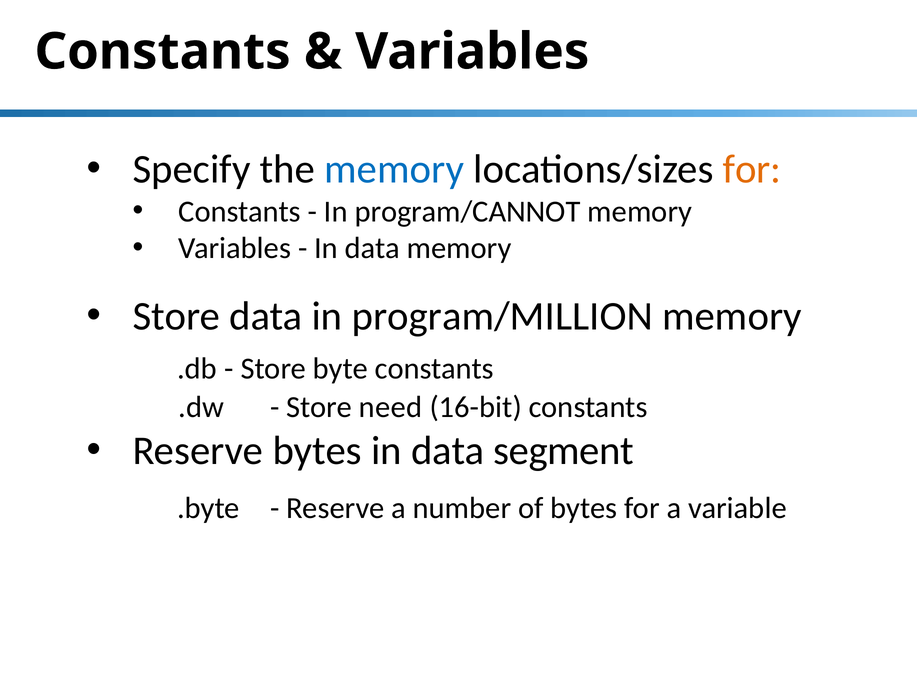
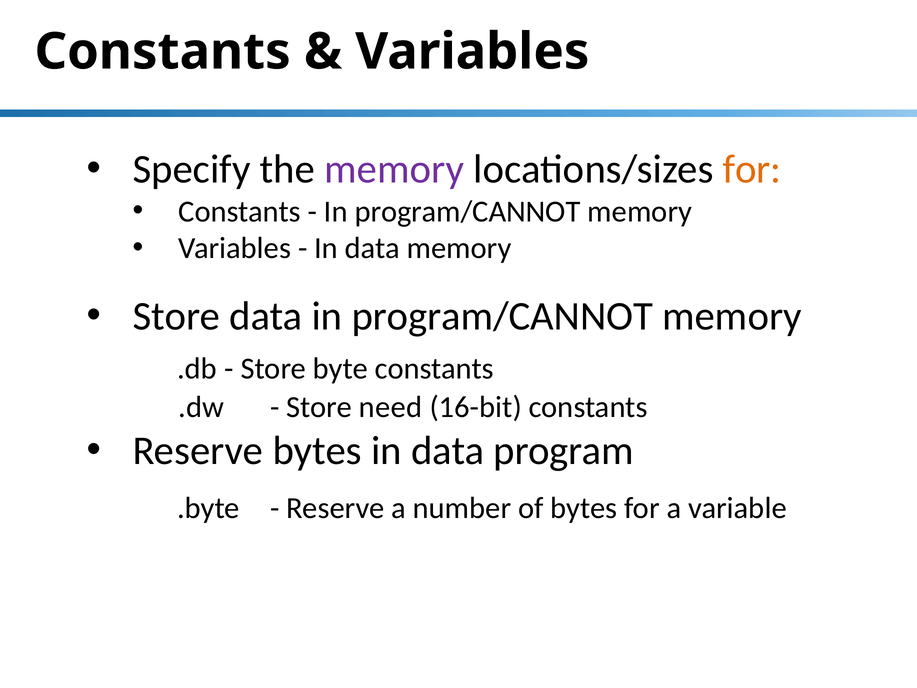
memory colour: blue -> purple (394, 169)
data in program/MILLION: program/MILLION -> program/CANNOT (502, 316)
segment: segment -> program (564, 451)
